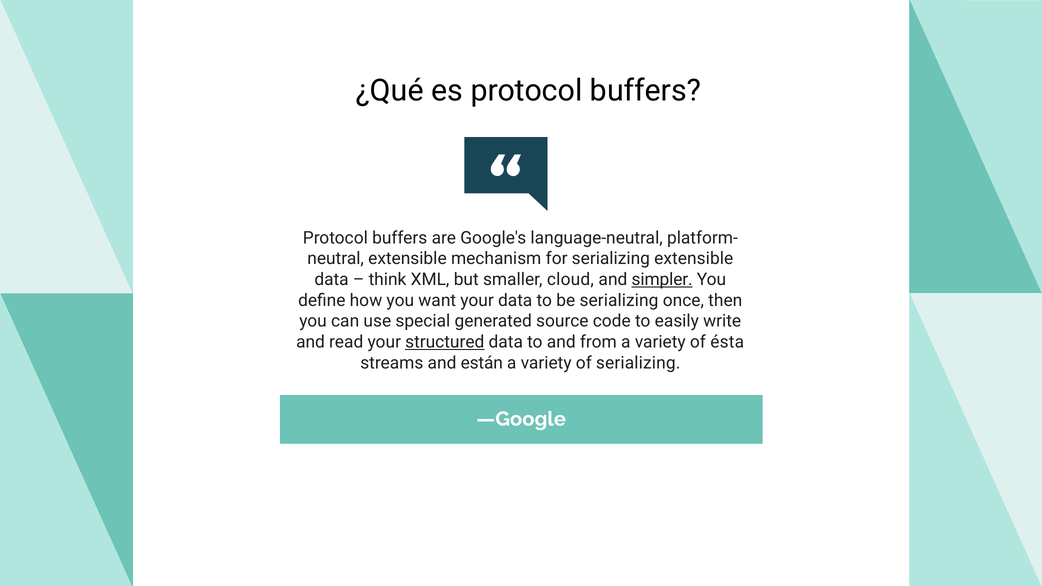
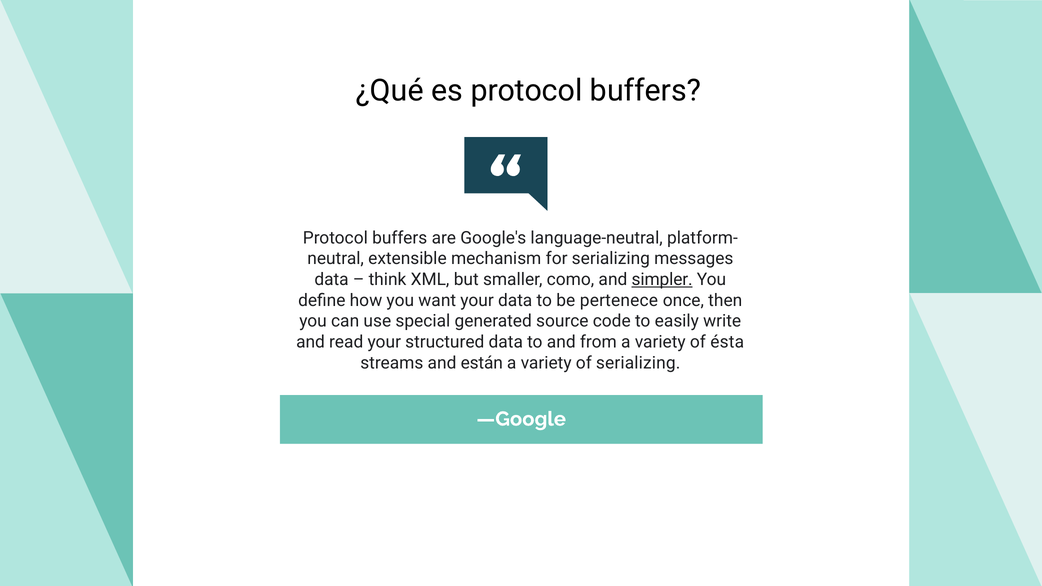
serializing extensible: extensible -> messages (694, 259)
cloud: cloud -> como (570, 280)
be serializing: serializing -> pertenece (619, 300)
structured underline: present -> none (445, 342)
